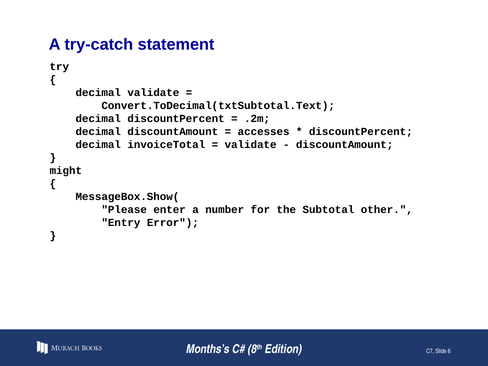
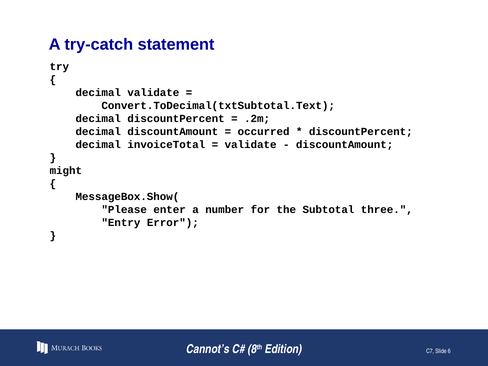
accesses: accesses -> occurred (264, 132)
other: other -> three (387, 210)
Months’s: Months’s -> Cannot’s (208, 349)
